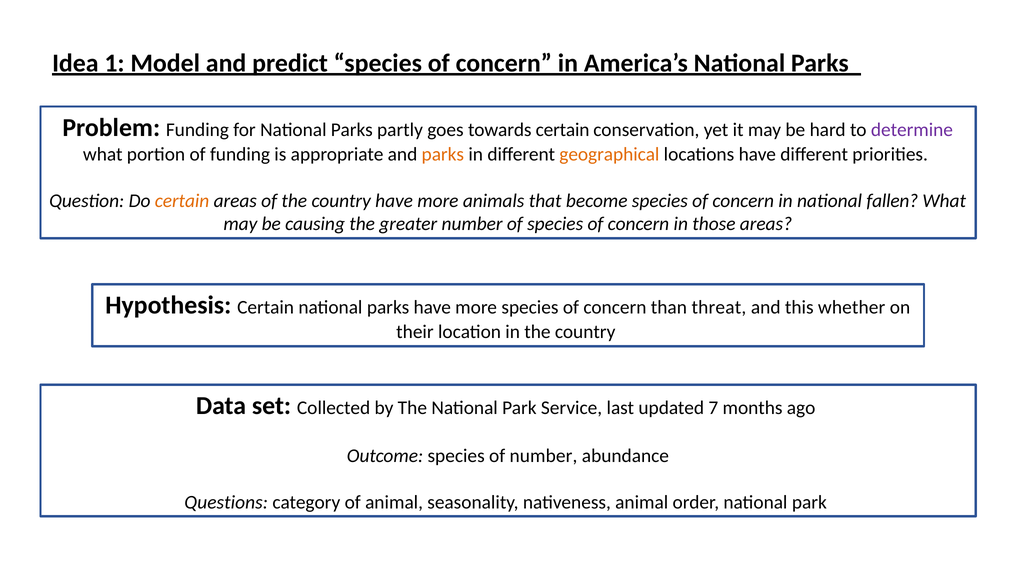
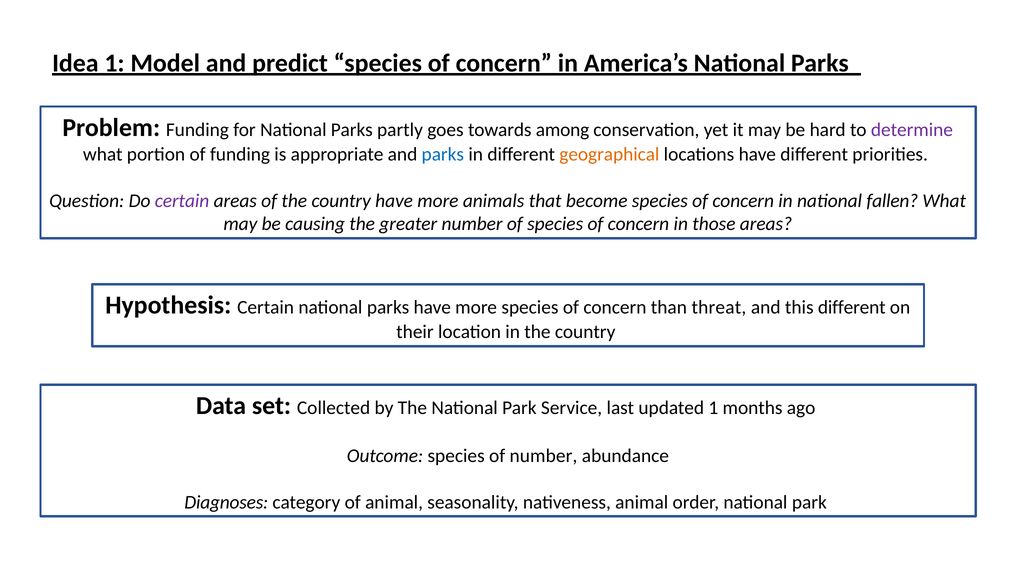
towards certain: certain -> among (563, 130)
parks colour: orange -> blue (443, 154)
certain colour: orange -> purple (182, 201)
this whether: whether -> different (852, 308)
updated 7: 7 -> 1 (713, 408)
Questions: Questions -> Diagnoses (226, 502)
